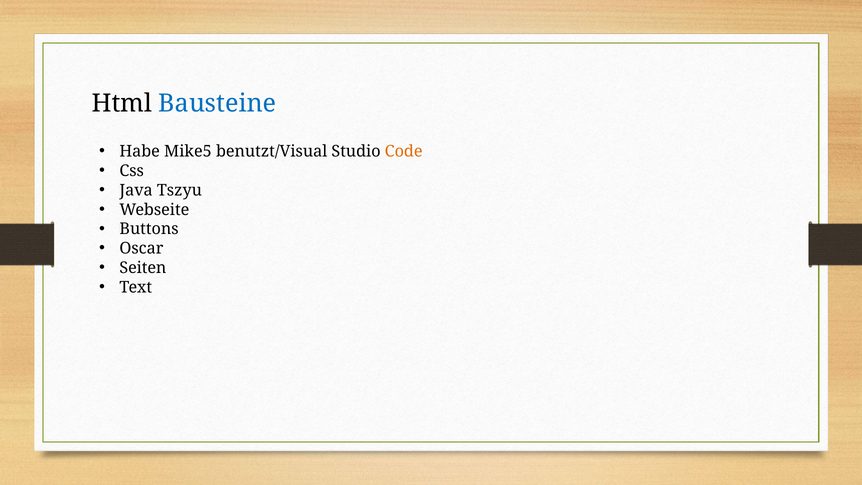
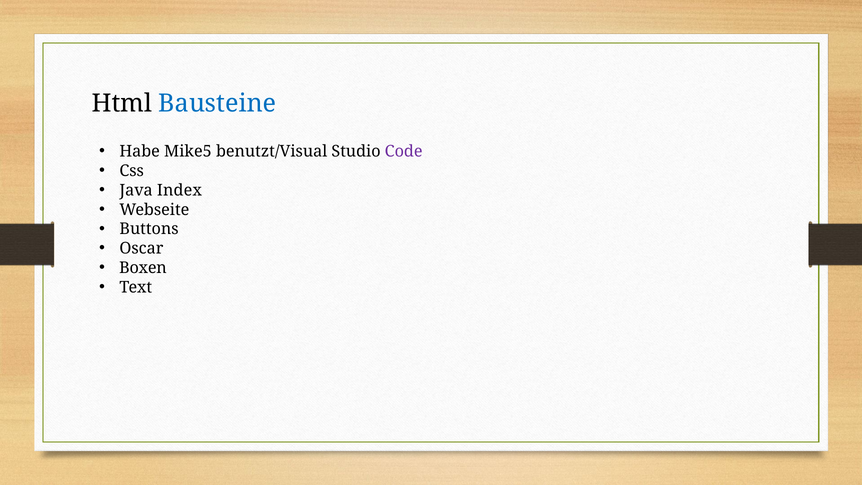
Code colour: orange -> purple (404, 151)
Tszyu: Tszyu -> Index (179, 190)
Seiten: Seiten -> Boxen (143, 268)
